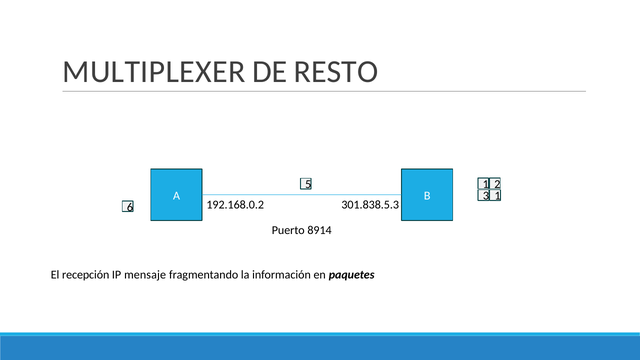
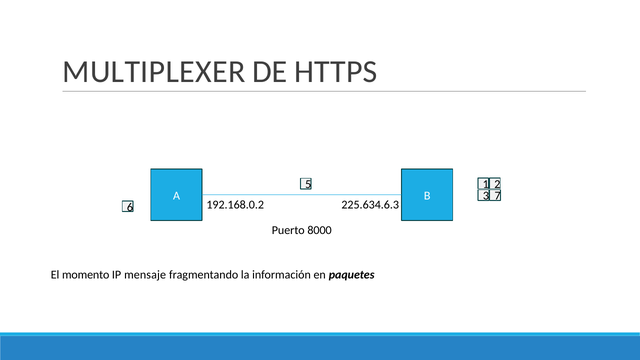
RESTO: RESTO -> HTTPS (336, 72)
3 1: 1 -> 7 (498, 196)
301.838.5.3: 301.838.5.3 -> 225.634.6.3 (370, 205)
8914: 8914 -> 8000 (320, 230)
recepción: recepción -> momento (86, 275)
